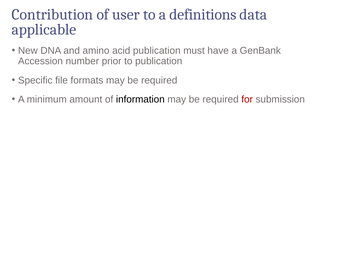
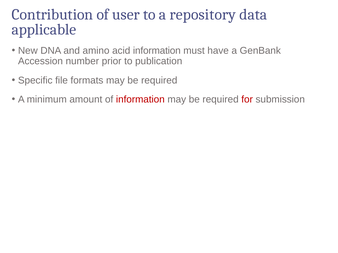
definitions: definitions -> repository (203, 14)
acid publication: publication -> information (157, 51)
information colour: black -> red (140, 100)
